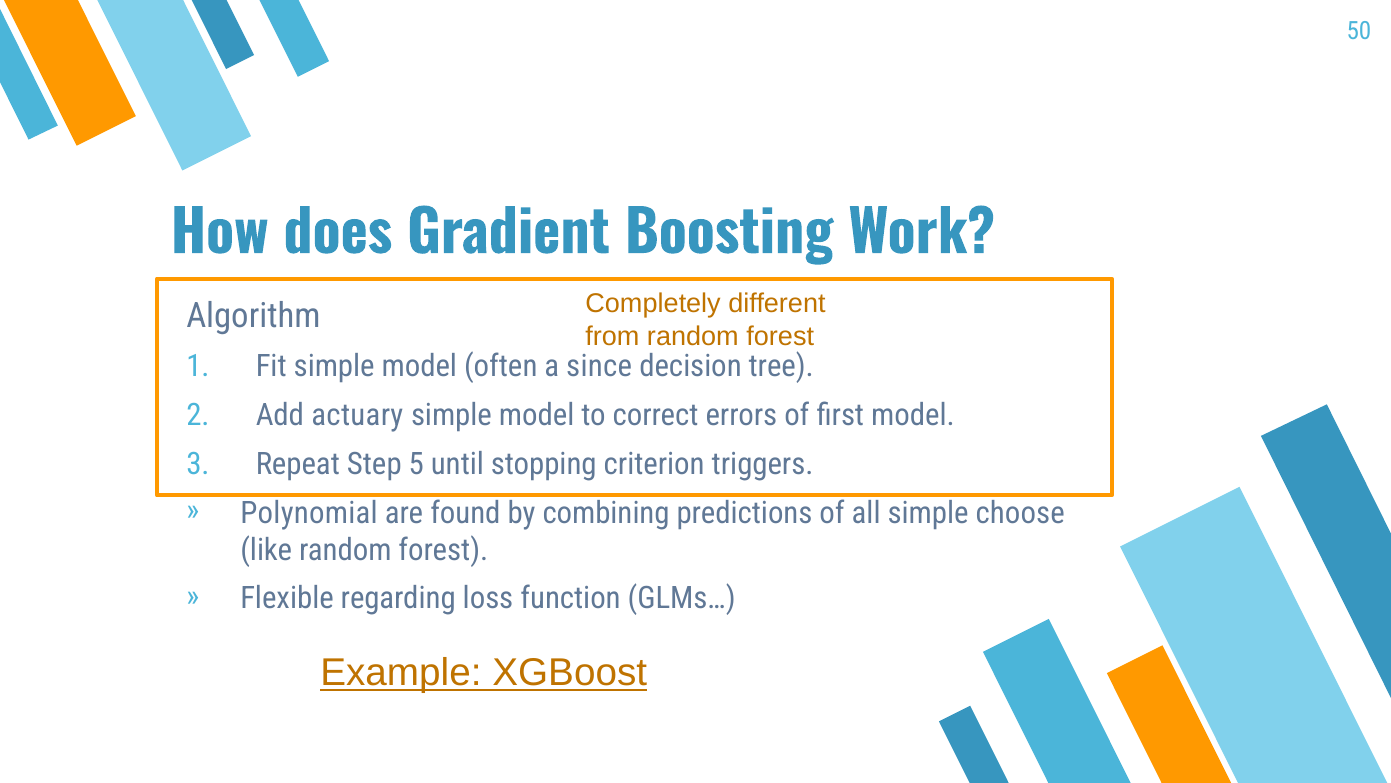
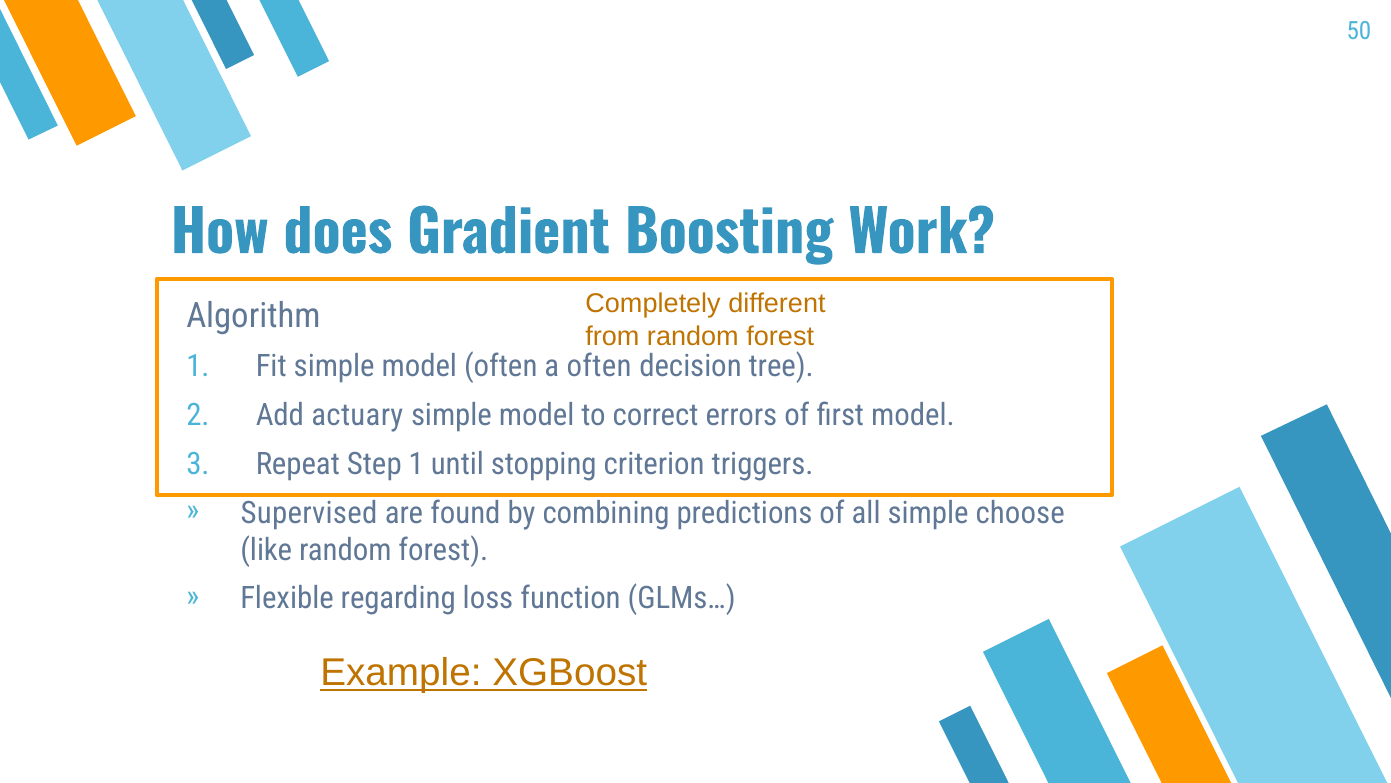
a since: since -> often (599, 366)
Step 5: 5 -> 1 (416, 464)
Polynomial: Polynomial -> Supervised (309, 512)
